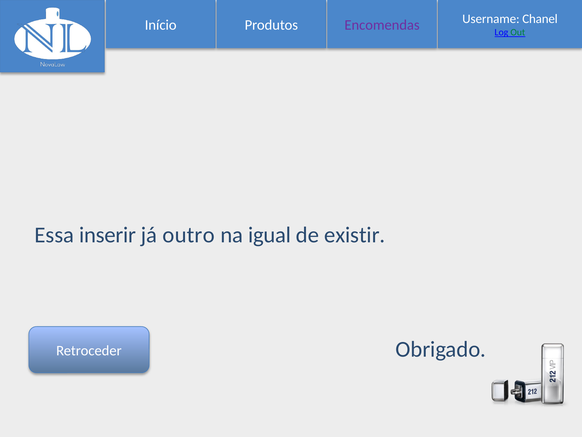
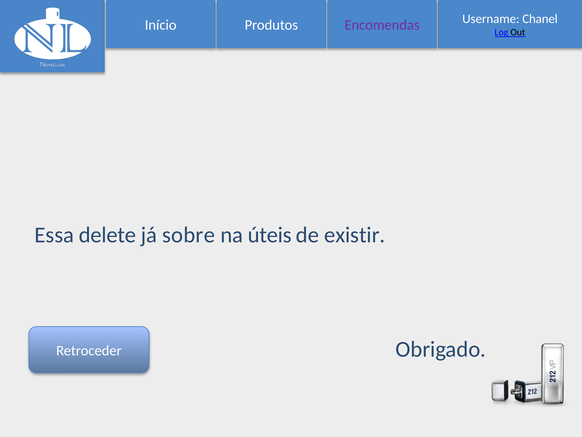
Out colour: green -> black (518, 32)
inserir: inserir -> delete (108, 235)
outro: outro -> sobre (189, 235)
igual: igual -> úteis (270, 235)
